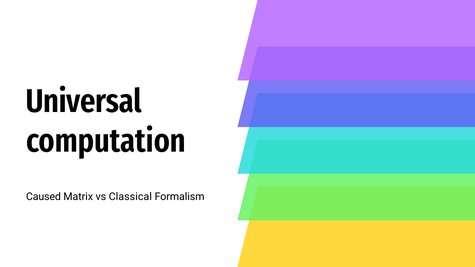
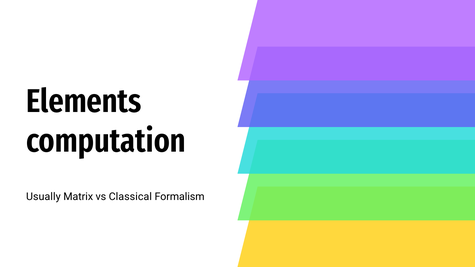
Universal: Universal -> Elements (84, 101)
Caused: Caused -> Usually (43, 197)
